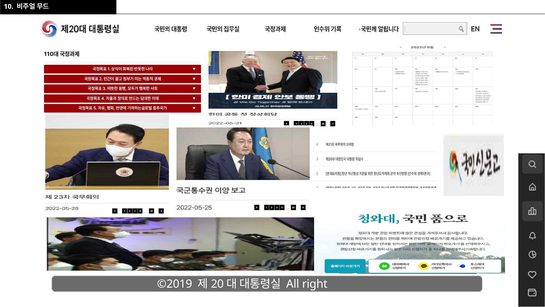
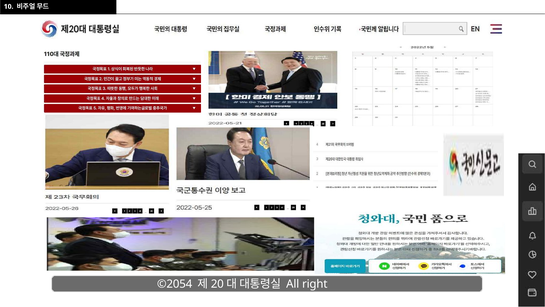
©2019: ©2019 -> ©2054 (175, 284)
